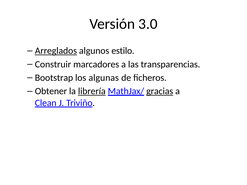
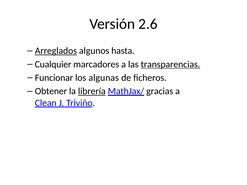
3.0: 3.0 -> 2.6 (148, 24)
estilo: estilo -> hasta (123, 51)
Construir: Construir -> Cualquier (53, 64)
transparencias underline: none -> present (170, 64)
Bootstrap: Bootstrap -> Funcionar (54, 78)
gracias underline: present -> none (160, 91)
